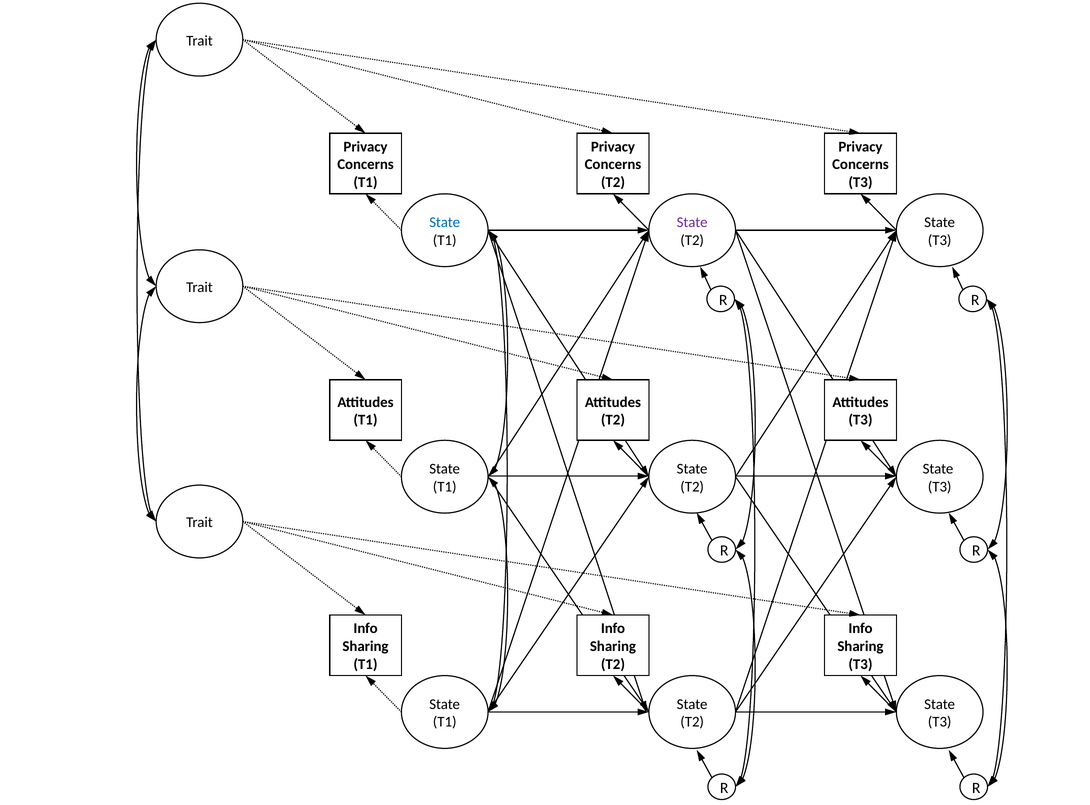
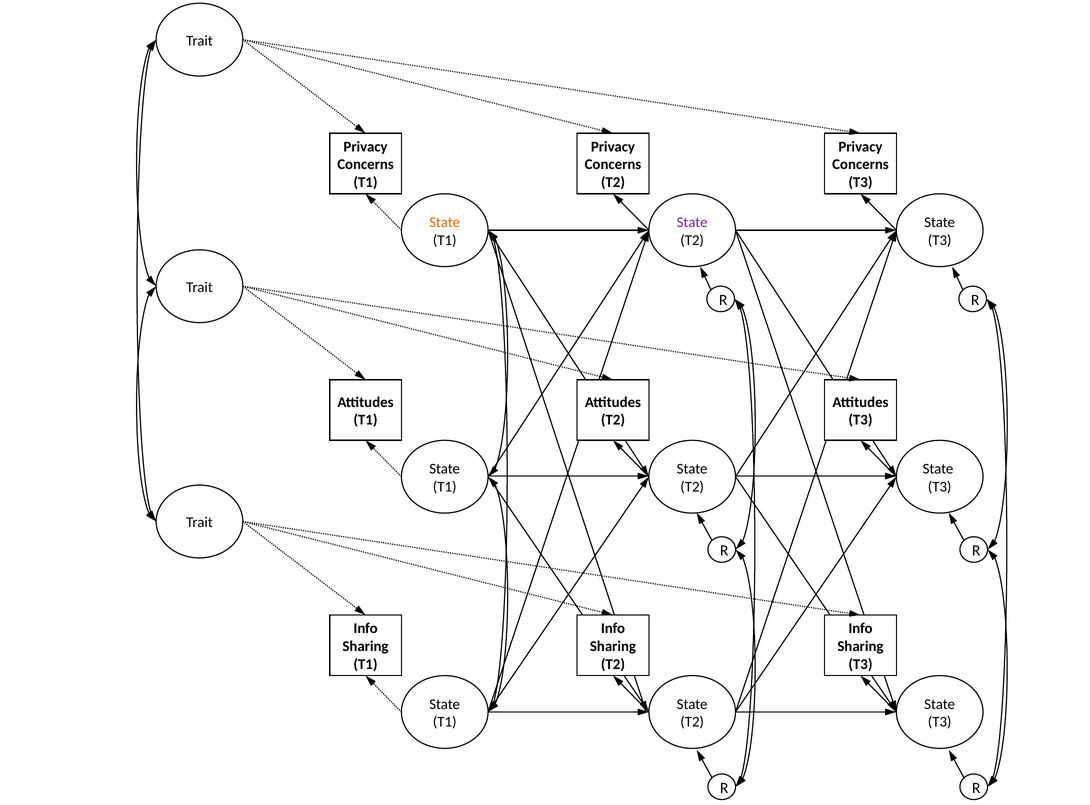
State colour: blue -> orange (445, 222)
